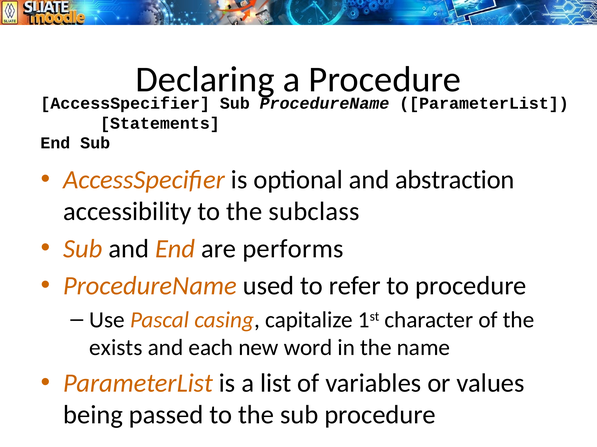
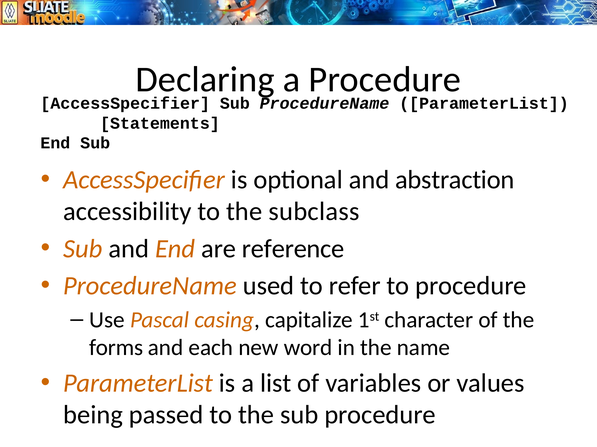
performs: performs -> reference (293, 249)
exists: exists -> forms (116, 348)
